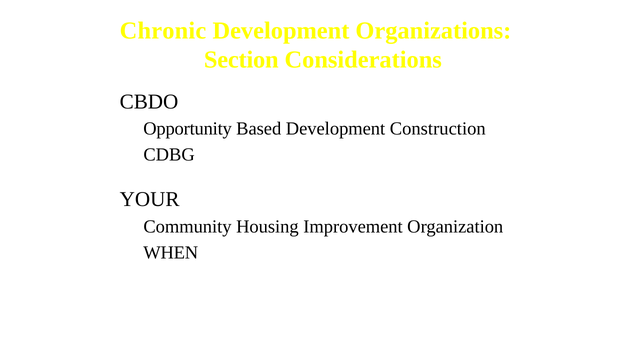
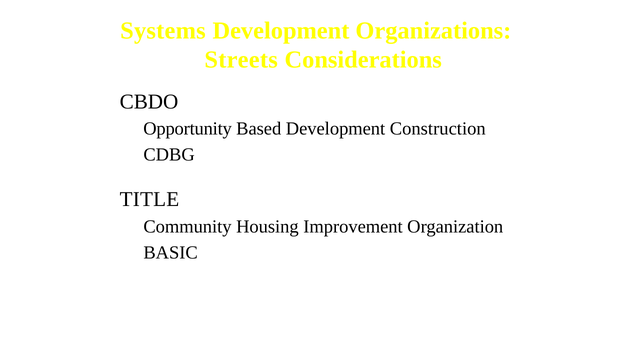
Chronic: Chronic -> Systems (163, 31)
Section: Section -> Streets (241, 60)
YOUR: YOUR -> TITLE (149, 200)
WHEN: WHEN -> BASIC (171, 253)
